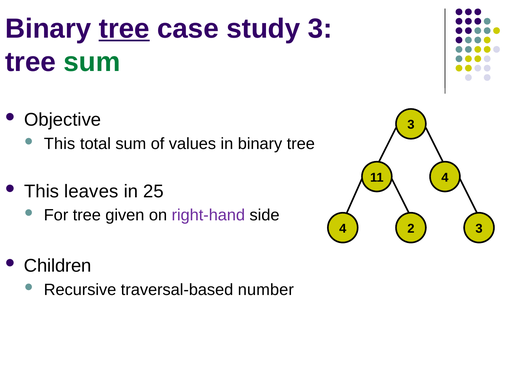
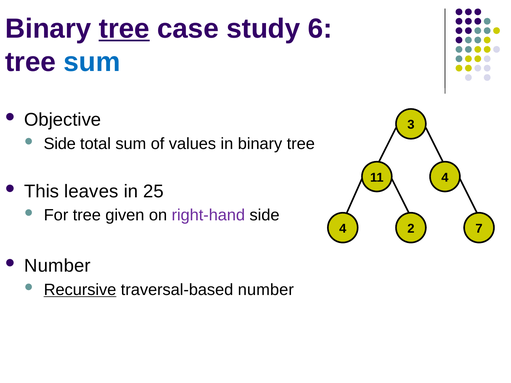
study 3: 3 -> 6 (320, 29)
sum colour: green -> blue (92, 62)
This: This -> Side (60, 144)
2 3: 3 -> 7 (479, 229)
Children: Children -> Number (58, 266)
Recursive underline: none -> present (80, 290)
